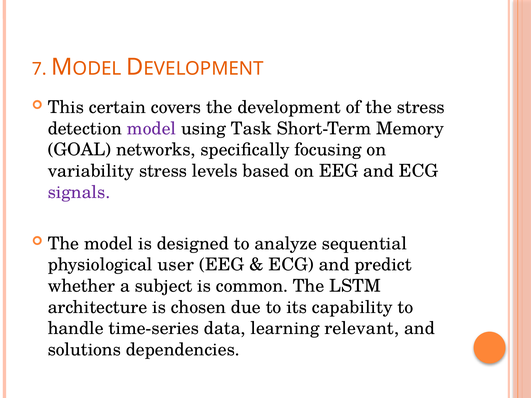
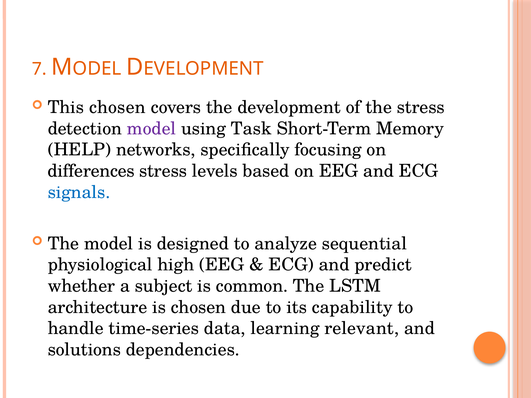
This certain: certain -> chosen (117, 107)
GOAL: GOAL -> HELP (79, 150)
variability: variability -> differences (91, 171)
signals colour: purple -> blue (79, 192)
user: user -> high (176, 265)
